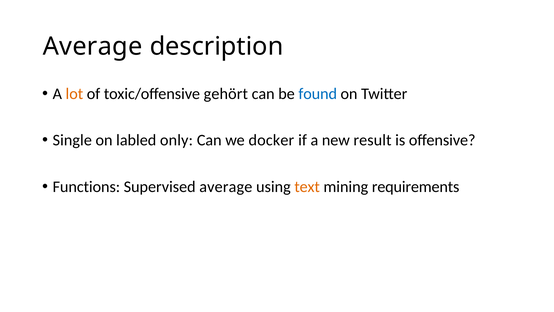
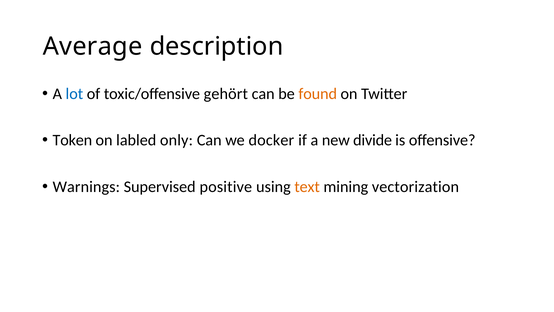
lot colour: orange -> blue (74, 94)
found colour: blue -> orange (318, 94)
Single: Single -> Token (72, 140)
result: result -> divide (373, 140)
Functions: Functions -> Warnings (86, 187)
Supervised average: average -> positive (226, 187)
requirements: requirements -> vectorization (415, 187)
